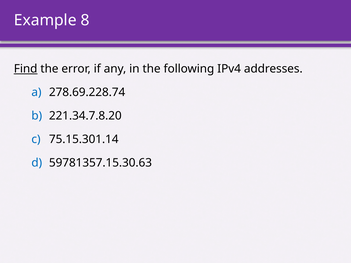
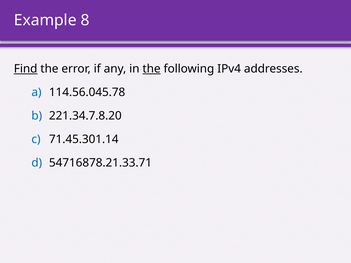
the underline: none -> present (152, 69)
278.69.228.74: 278.69.228.74 -> 114.56.045.78 (87, 92)
75.15.301.14: 75.15.301.14 -> 71.45.301.14 (84, 139)
59781357.15.30.63: 59781357.15.30.63 -> 54716878.21.33.71 (100, 163)
